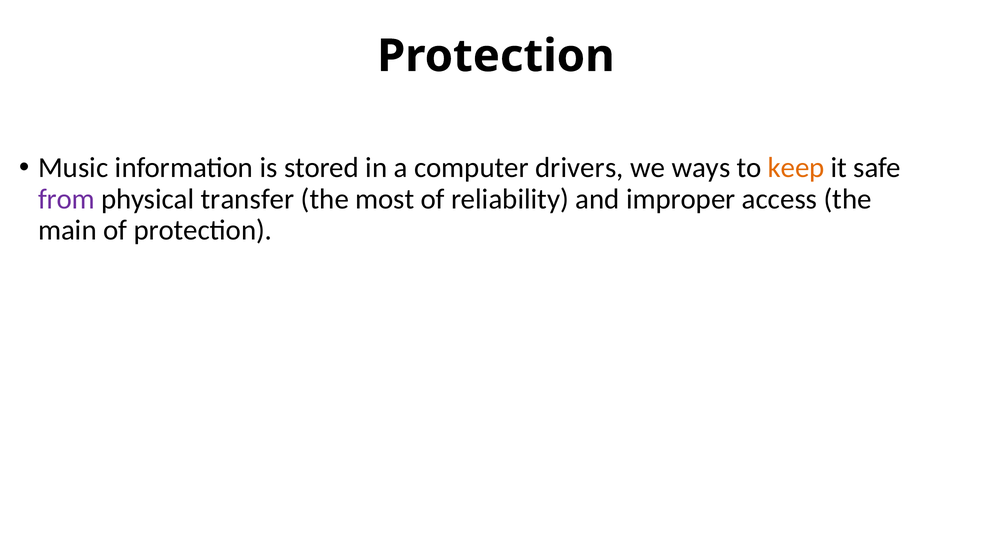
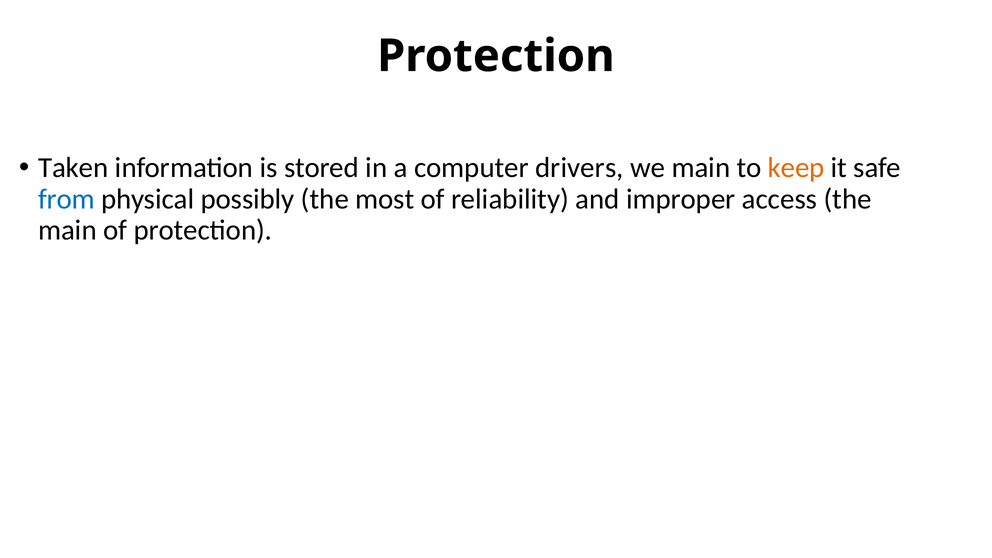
Music: Music -> Taken (73, 168)
we ways: ways -> main (701, 168)
from colour: purple -> blue (66, 199)
transfer: transfer -> possibly (248, 199)
